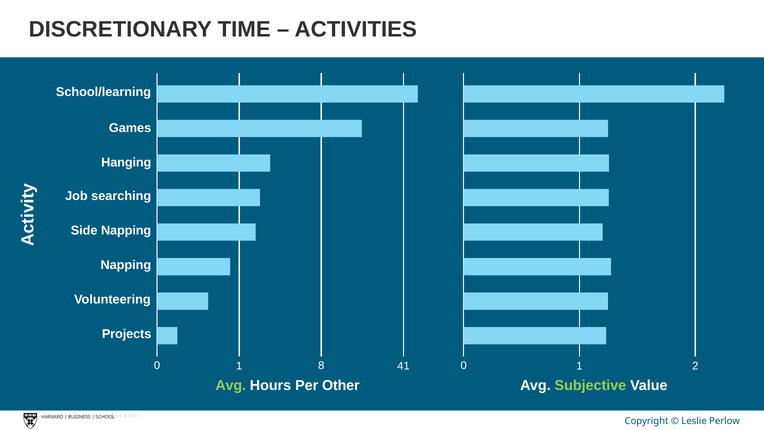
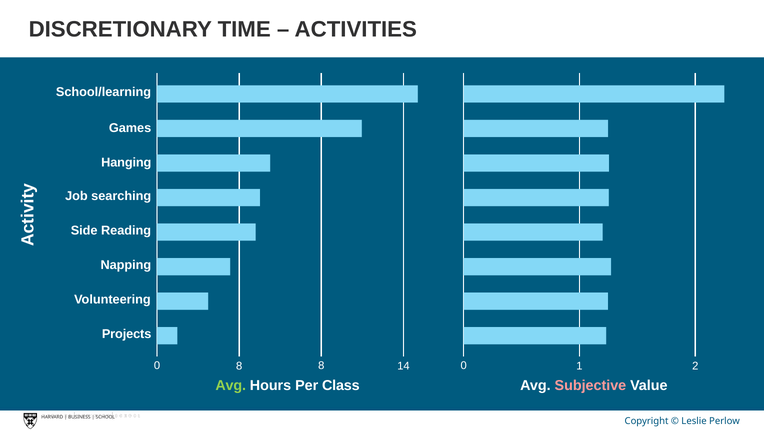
Side Napping: Napping -> Reading (126, 230)
1: 1 -> 8 (239, 366)
41: 41 -> 14 (403, 366)
Other: Other -> Class (341, 385)
Subjective colour: light green -> pink (590, 385)
